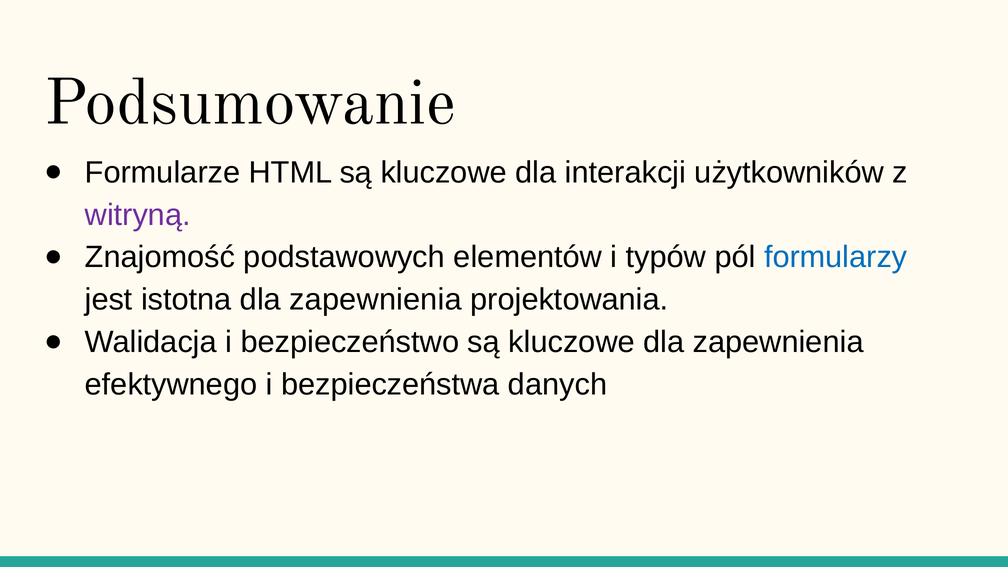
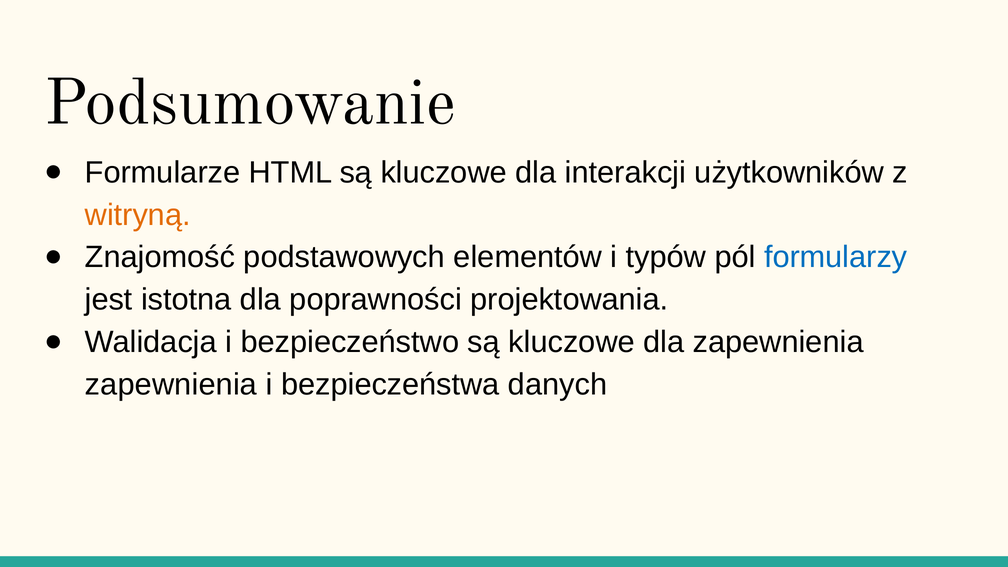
witryną colour: purple -> orange (138, 215)
istotna dla zapewnienia: zapewnienia -> poprawności (376, 300)
efektywnego: efektywnego -> zapewnienia (171, 385)
